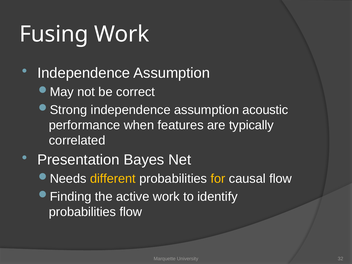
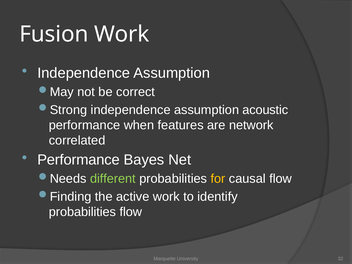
Fusing: Fusing -> Fusion (54, 34)
typically: typically -> network (251, 125)
Presentation: Presentation -> Performance (78, 160)
different colour: yellow -> light green (113, 179)
